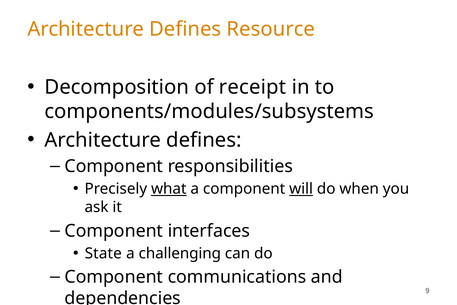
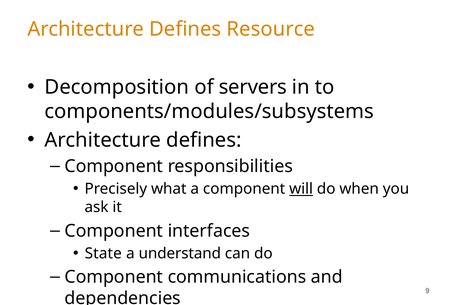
receipt: receipt -> servers (253, 87)
what underline: present -> none (169, 189)
challenging: challenging -> understand (180, 253)
